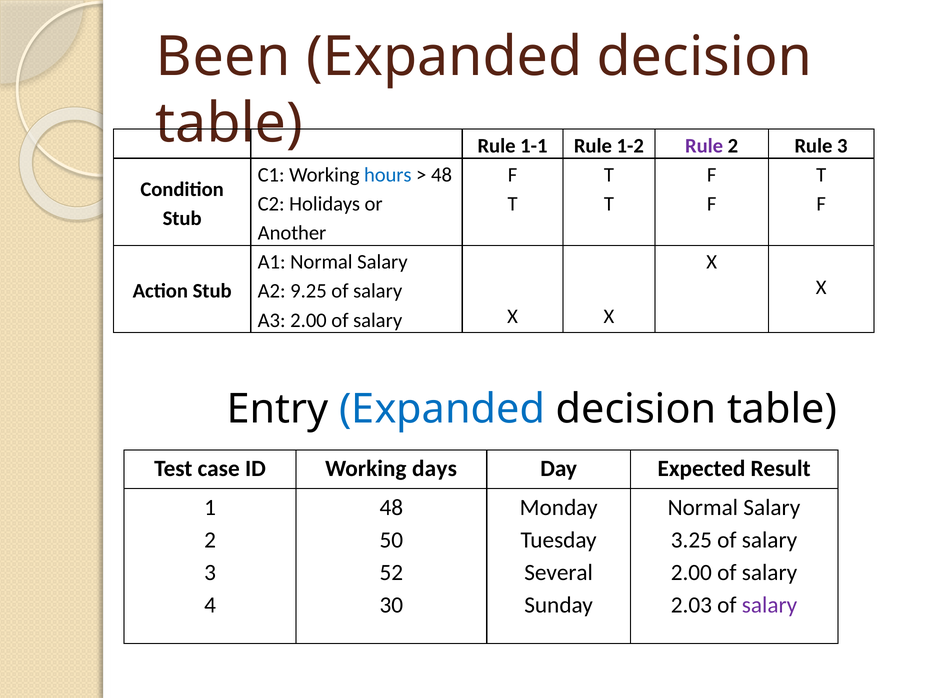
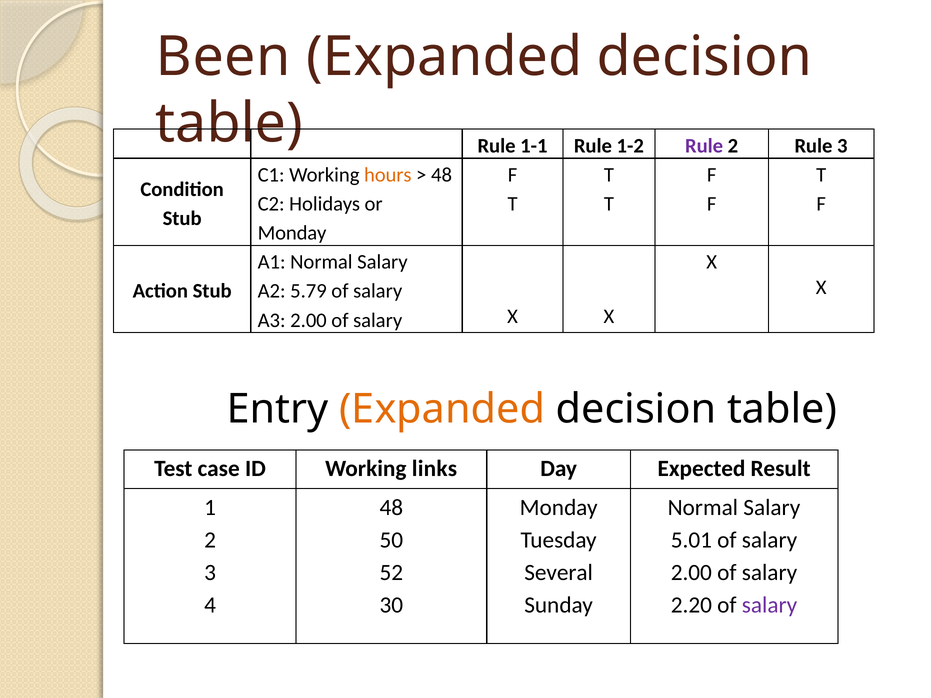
hours colour: blue -> orange (388, 175)
Another: Another -> Monday (292, 233)
9.25: 9.25 -> 5.79 (308, 291)
Expanded colour: blue -> orange (442, 409)
days: days -> links (434, 469)
3.25: 3.25 -> 5.01 (691, 540)
2.03: 2.03 -> 2.20 (691, 605)
